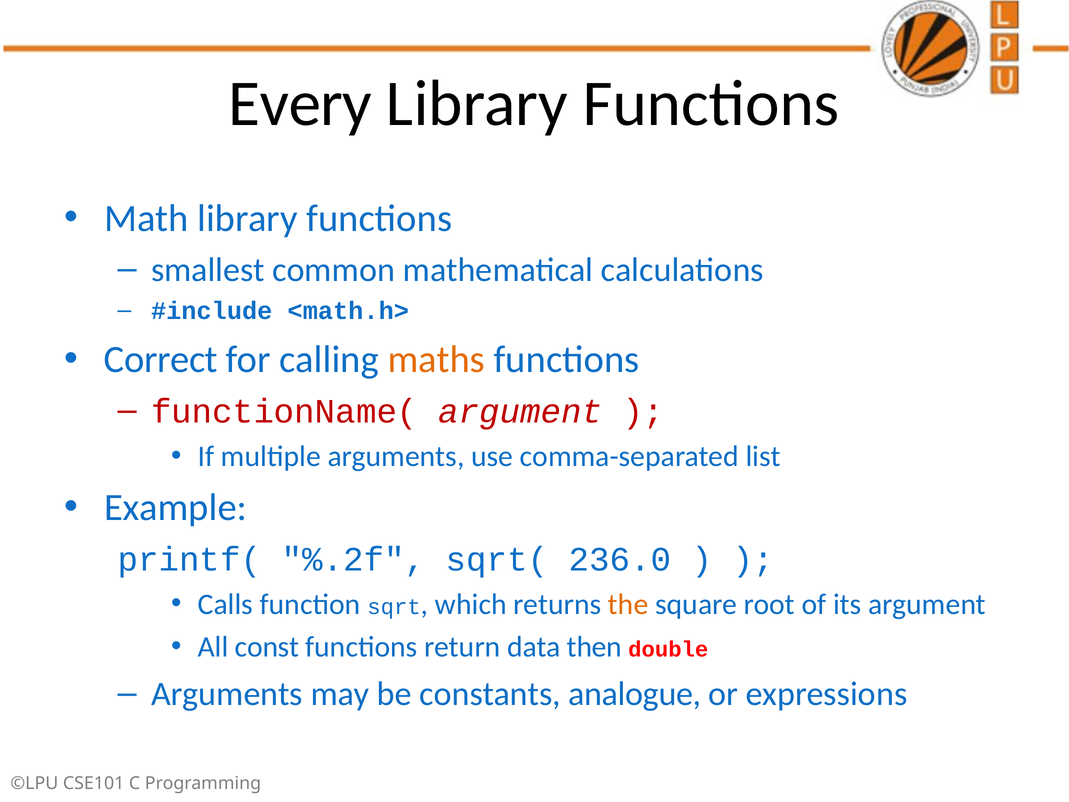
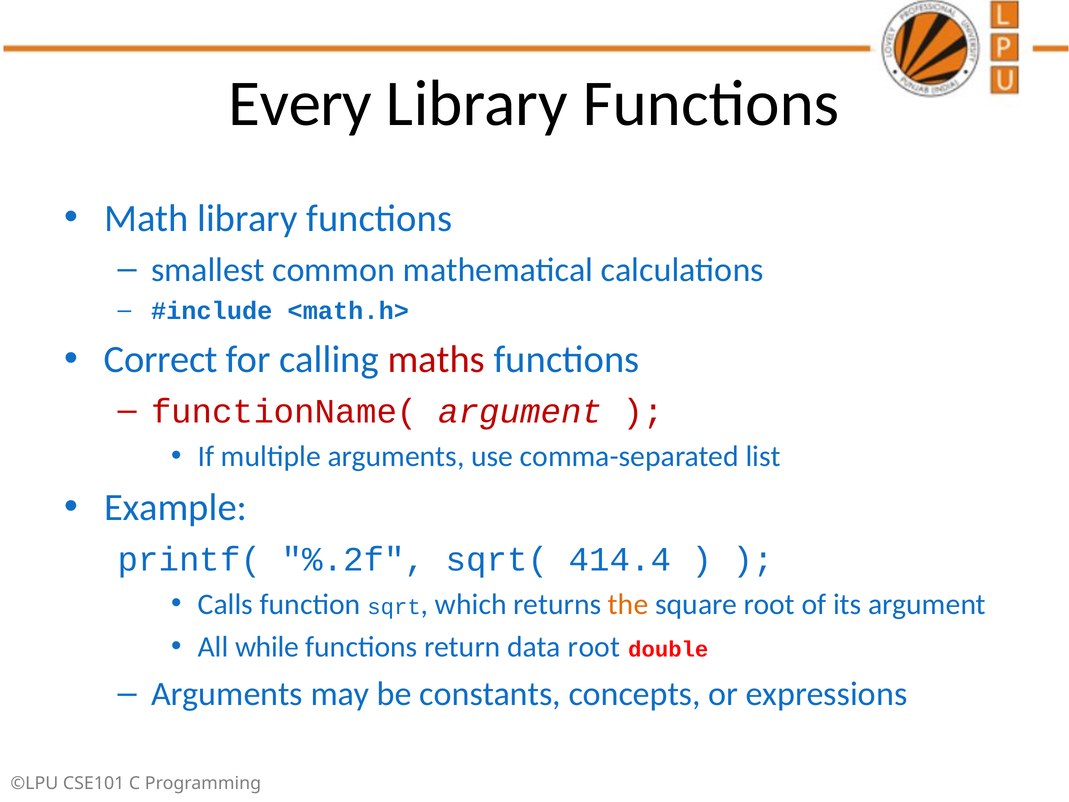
maths colour: orange -> red (436, 360)
236.0: 236.0 -> 414.4 (620, 559)
const: const -> while (267, 647)
data then: then -> root (594, 647)
analogue: analogue -> concepts (635, 694)
